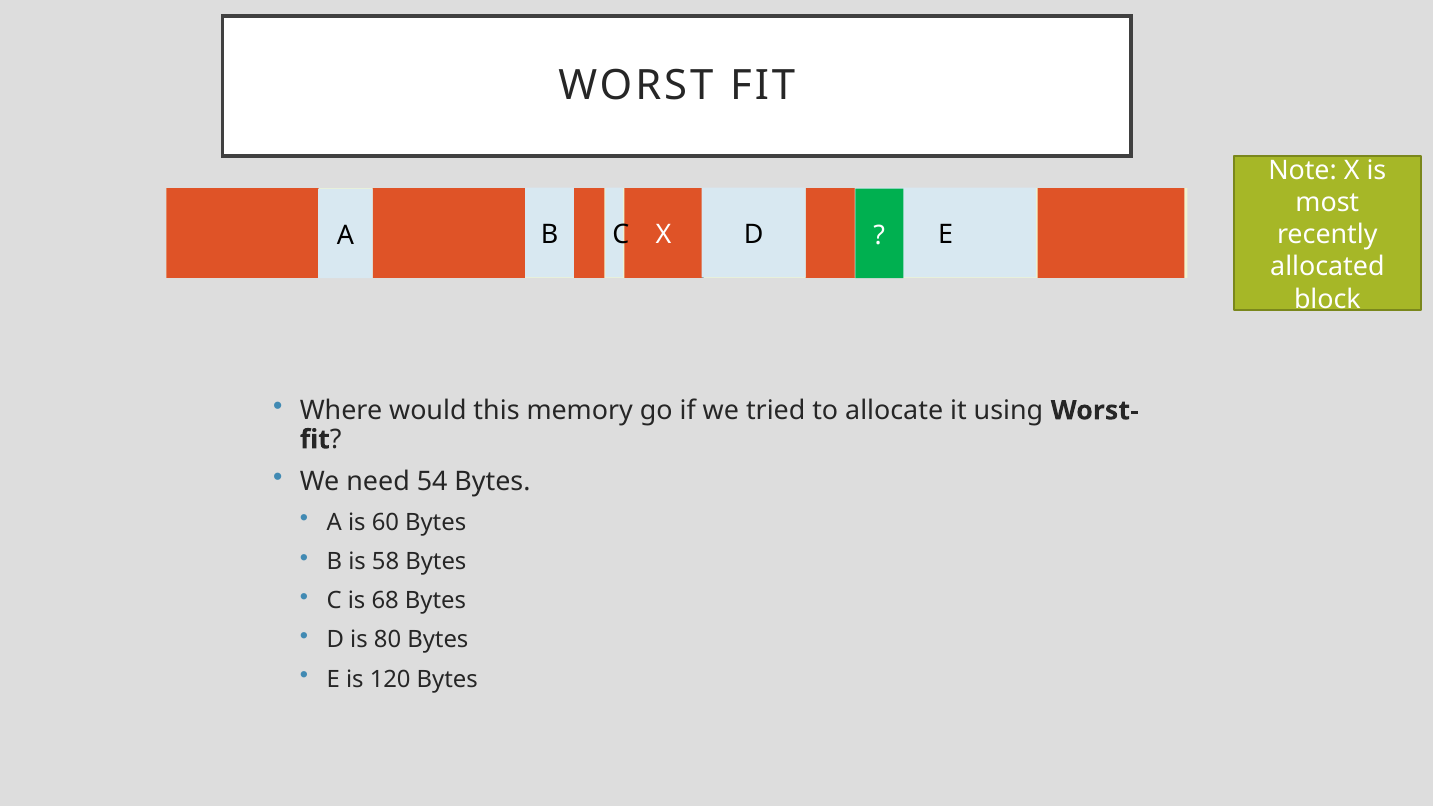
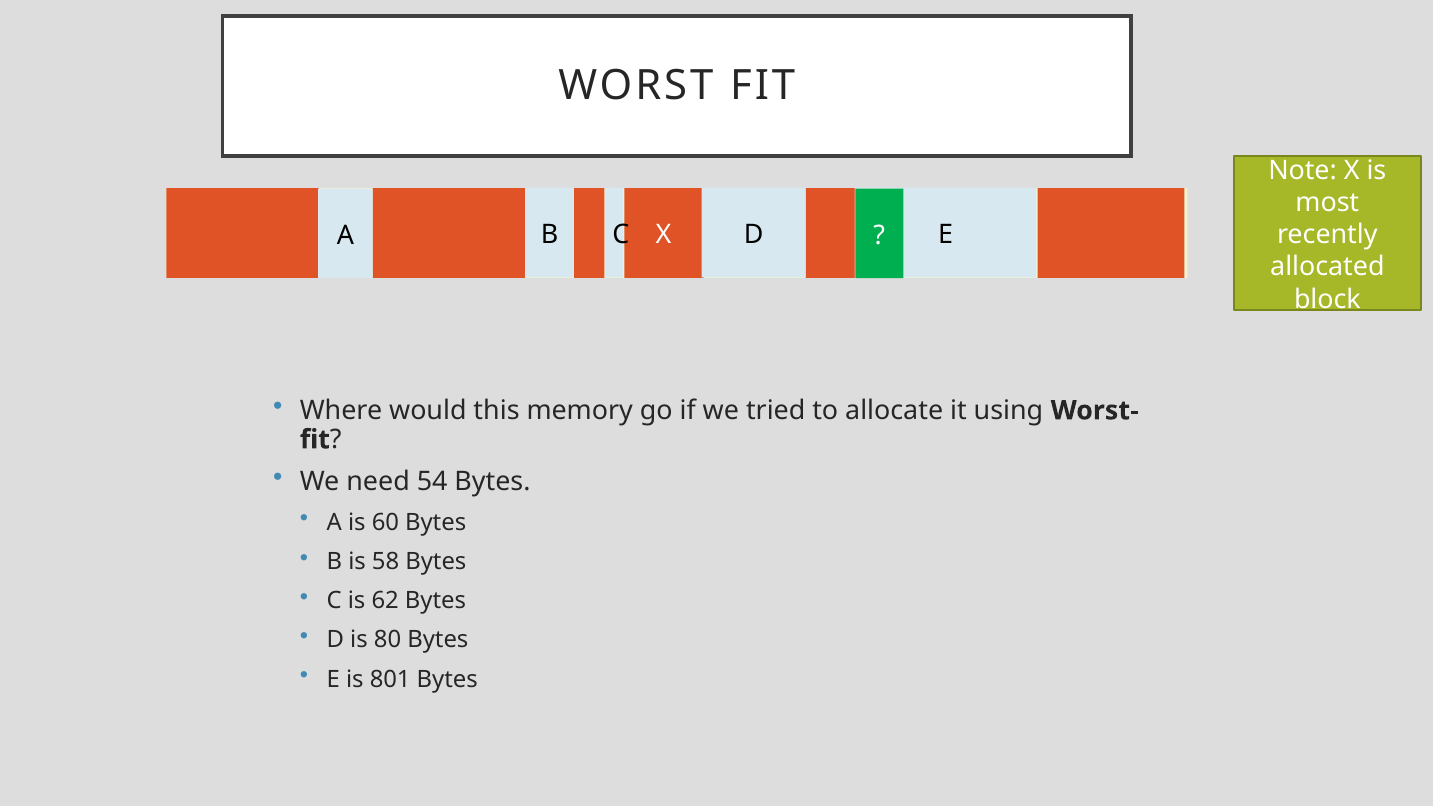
68: 68 -> 62 (385, 601)
120: 120 -> 801 (390, 679)
